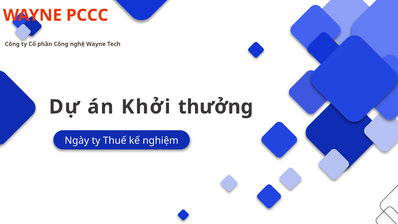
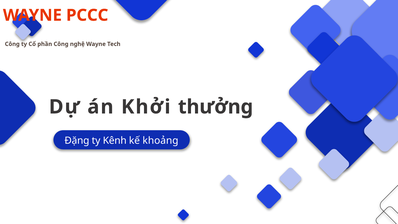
Ngày: Ngày -> Đặng (77, 140)
Thuế: Thuế -> Kênh (115, 140)
nghiệm: nghiệm -> khoảng (160, 140)
